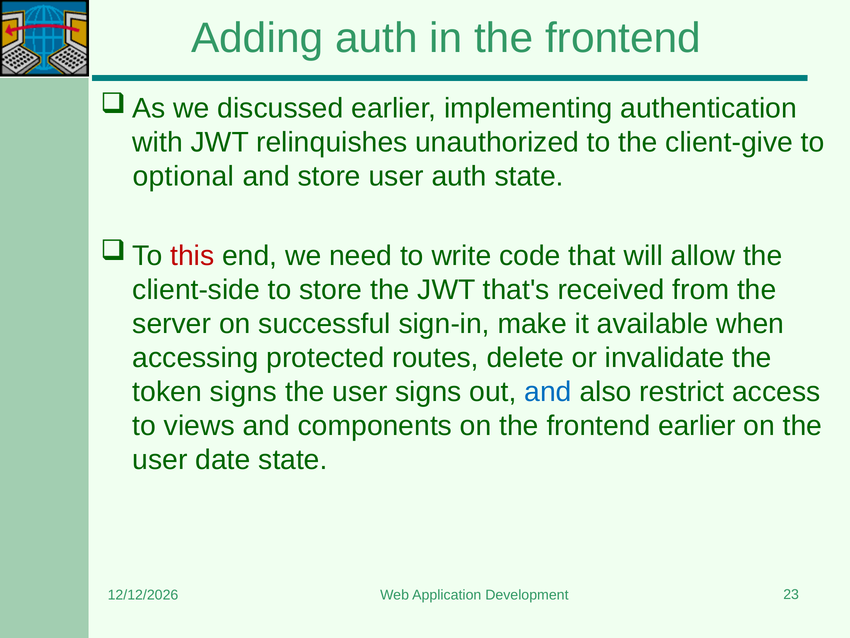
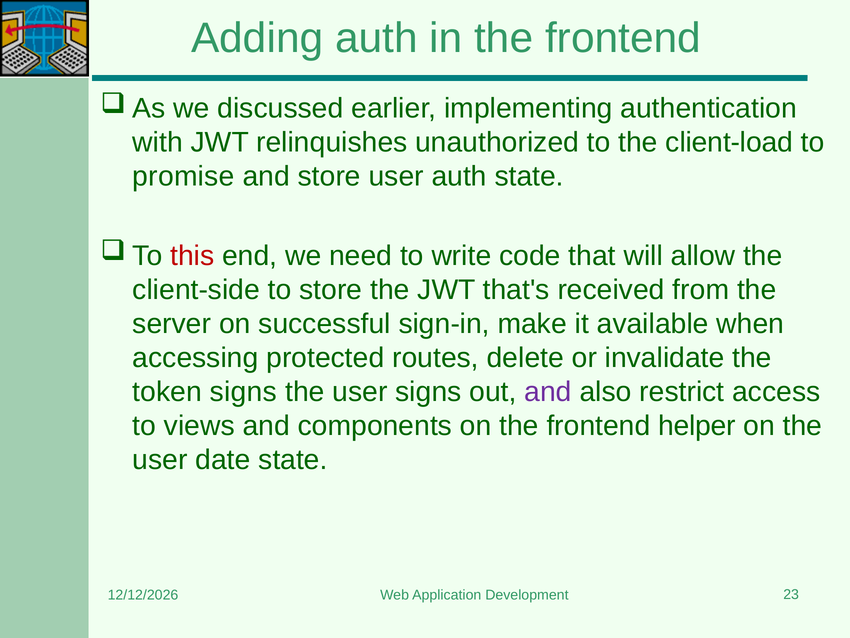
client-give: client-give -> client-load (729, 142)
optional: optional -> promise (184, 176)
and colour: blue -> purple (548, 392)
frontend earlier: earlier -> helper (697, 426)
